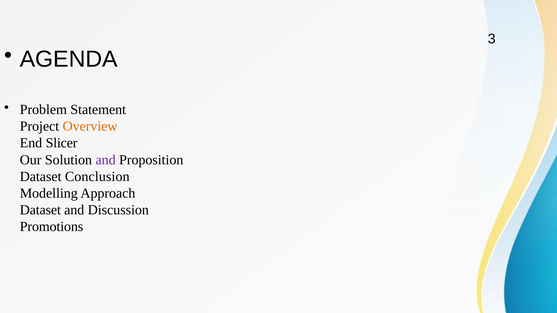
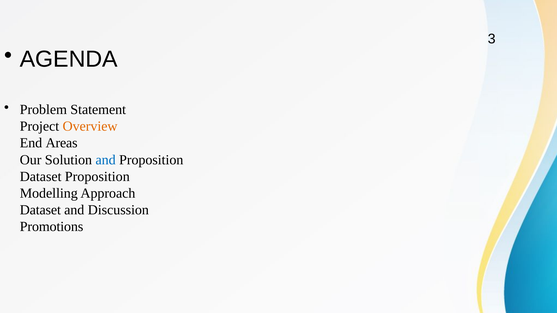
Slicer: Slicer -> Areas (62, 143)
and colour: purple -> blue (106, 160)
Dataset Conclusion: Conclusion -> Proposition (97, 177)
